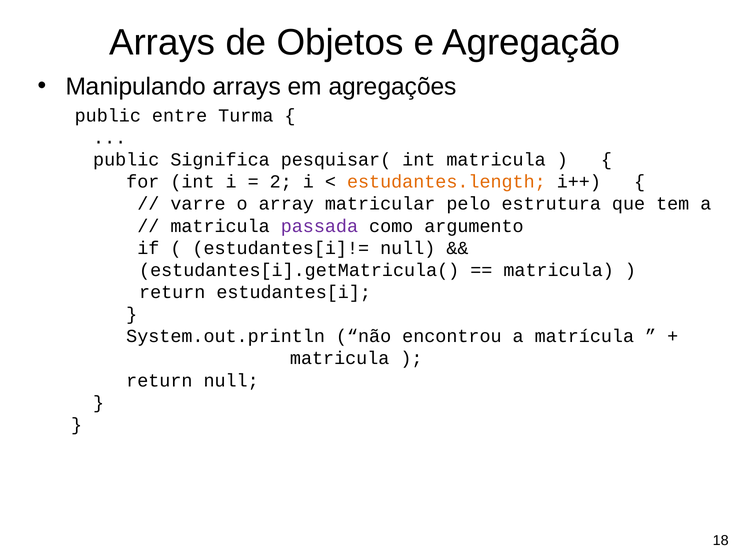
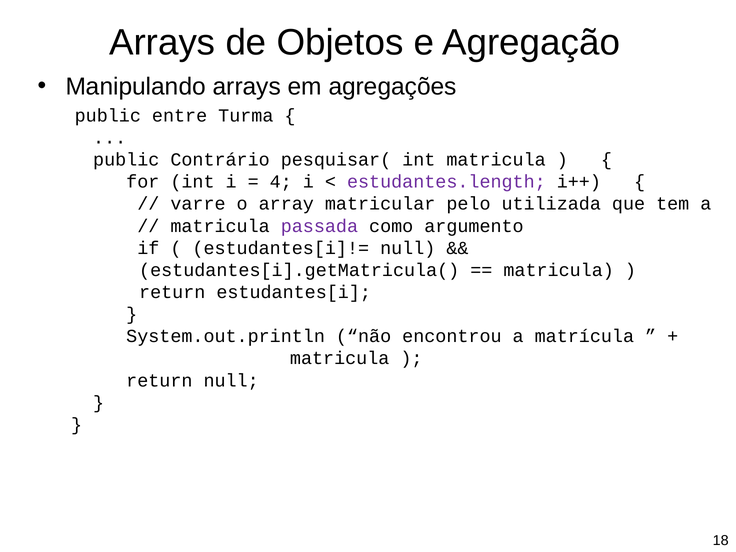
Significa: Significa -> Contrário (220, 160)
2: 2 -> 4 (281, 182)
estudantes.length colour: orange -> purple (446, 182)
estrutura: estrutura -> utilizada (551, 204)
